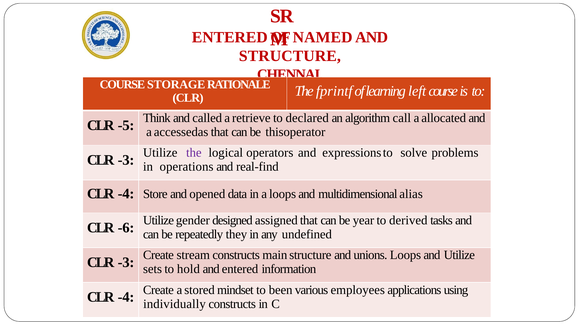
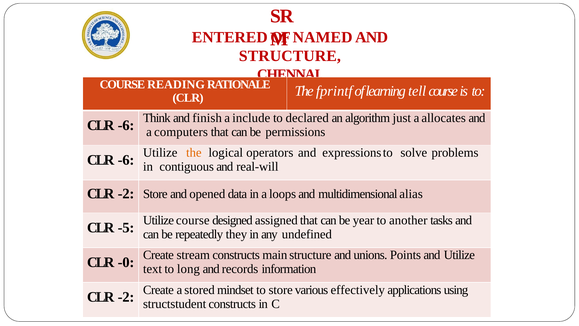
STORAGE: STORAGE -> READING (176, 84)
left: left -> tell (417, 91)
called: called -> finish (207, 118)
retrieve: retrieve -> include (251, 118)
call: call -> just (402, 118)
allocated: allocated -> allocates (444, 118)
-5: -5 -> -6 (126, 125)
accessedas: accessedas -> computers (181, 132)
thisoperator: thisoperator -> permissions (295, 132)
the colour: purple -> orange (194, 153)
-3: -3 -> -6 (126, 160)
operations: operations -> contiguous (187, 167)
real-find: real-find -> real-will (257, 167)
-4: -4 -> -2 (126, 194)
Utilize gender: gender -> course (193, 220)
derived: derived -> another (408, 220)
-6: -6 -> -5 (126, 227)
unions Loops: Loops -> Points (405, 255)
-3: -3 -> -0 (126, 262)
sets: sets -> text (153, 269)
hold: hold -> long (188, 269)
and entered: entered -> records (240, 269)
to been: been -> store (281, 290)
employees: employees -> effectively (358, 290)
-4: -4 -> -2 (126, 297)
individually: individually -> structstudent (175, 304)
